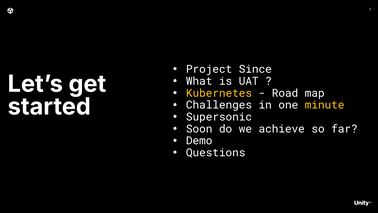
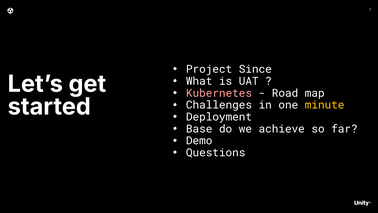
Kubernetes colour: yellow -> pink (219, 93)
Supersonic: Supersonic -> Deployment (219, 117)
Soon: Soon -> Base (199, 129)
